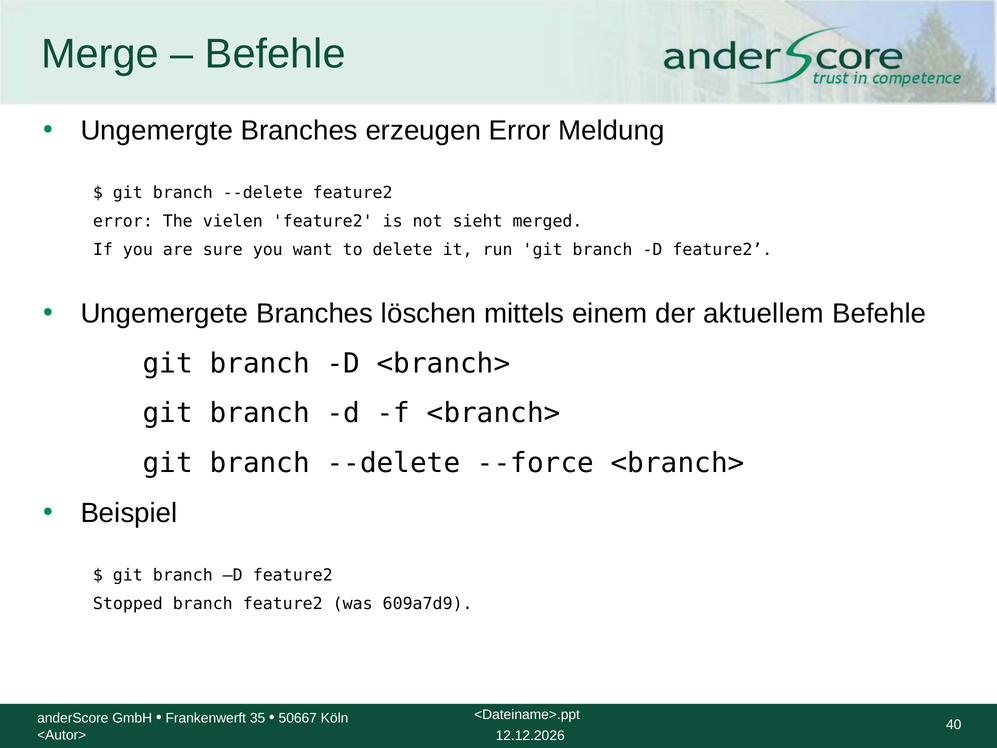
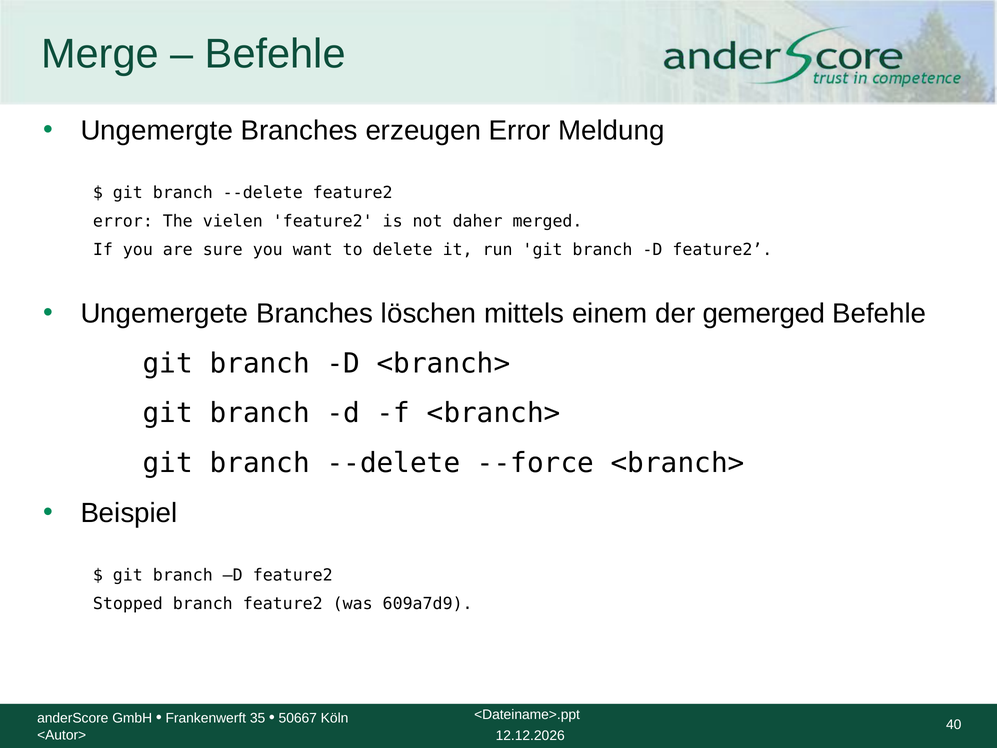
sieht: sieht -> daher (478, 221)
aktuellem: aktuellem -> gemerged (764, 313)
